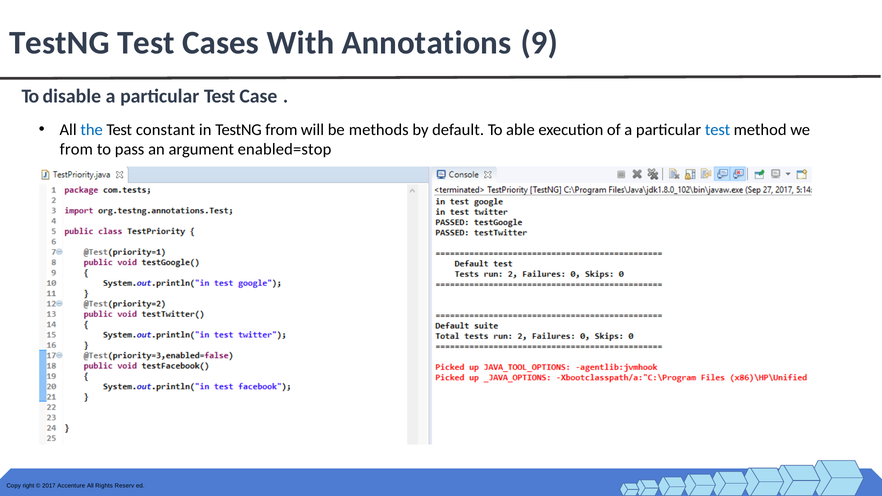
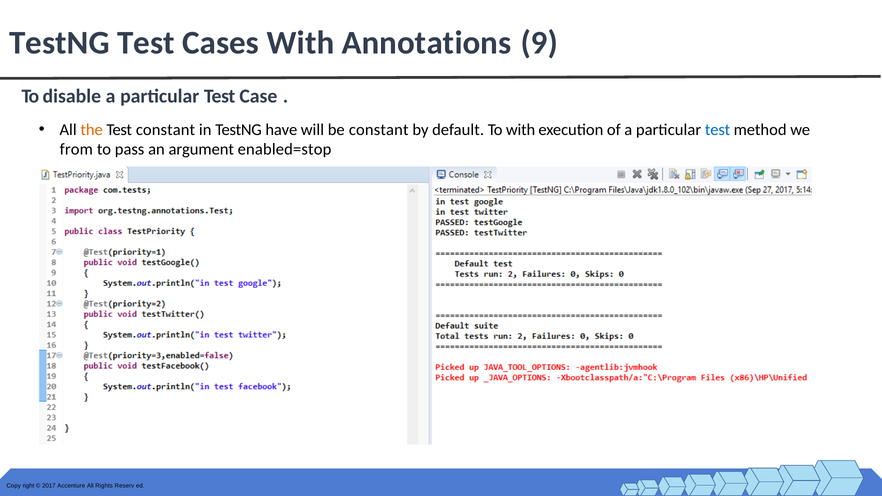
the colour: blue -> orange (92, 130)
TestNG from: from -> have (281, 130)
be methods: methods -> constant (379, 130)
To able: able -> with (521, 130)
